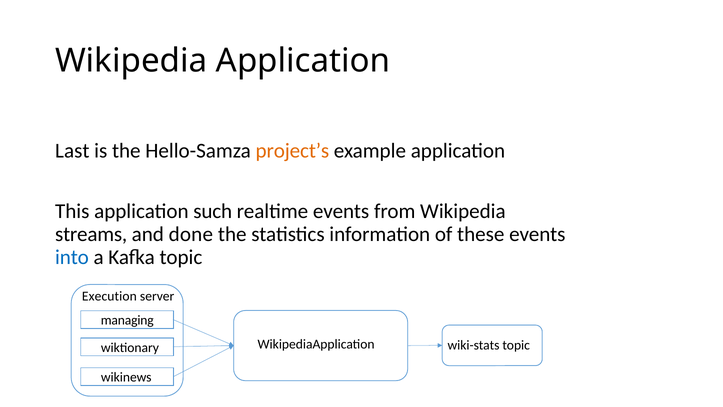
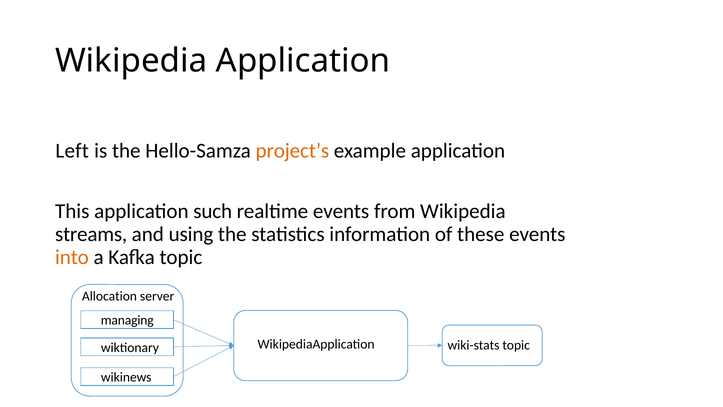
Last: Last -> Left (72, 151)
done: done -> using (191, 234)
into colour: blue -> orange (72, 257)
Execution: Execution -> Allocation (109, 296)
